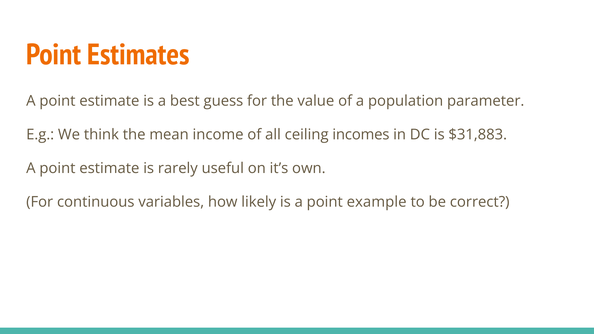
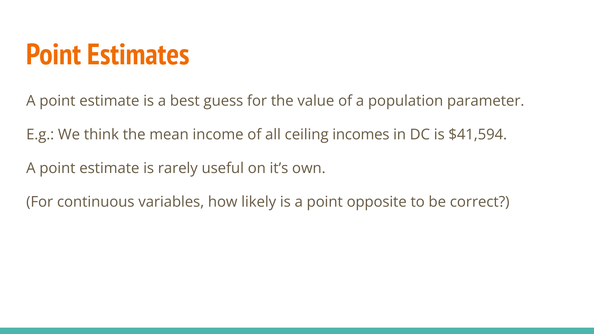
$31,883: $31,883 -> $41,594 (478, 135)
example: example -> opposite (377, 202)
